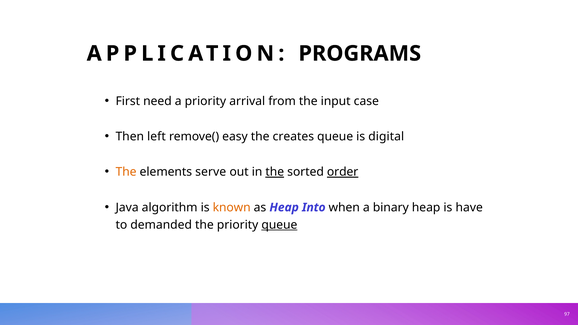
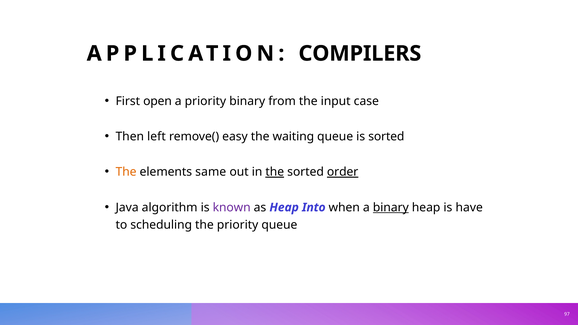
PROGRAMS: PROGRAMS -> COMPILERS (360, 54)
need: need -> open (157, 101)
priority arrival: arrival -> binary (247, 101)
creates: creates -> waiting (293, 137)
is digital: digital -> sorted (386, 137)
serve: serve -> same (211, 172)
known colour: orange -> purple (232, 207)
binary underline: none -> present (391, 207)
demanded: demanded -> scheduling (161, 225)
queue underline: present -> none (279, 225)
